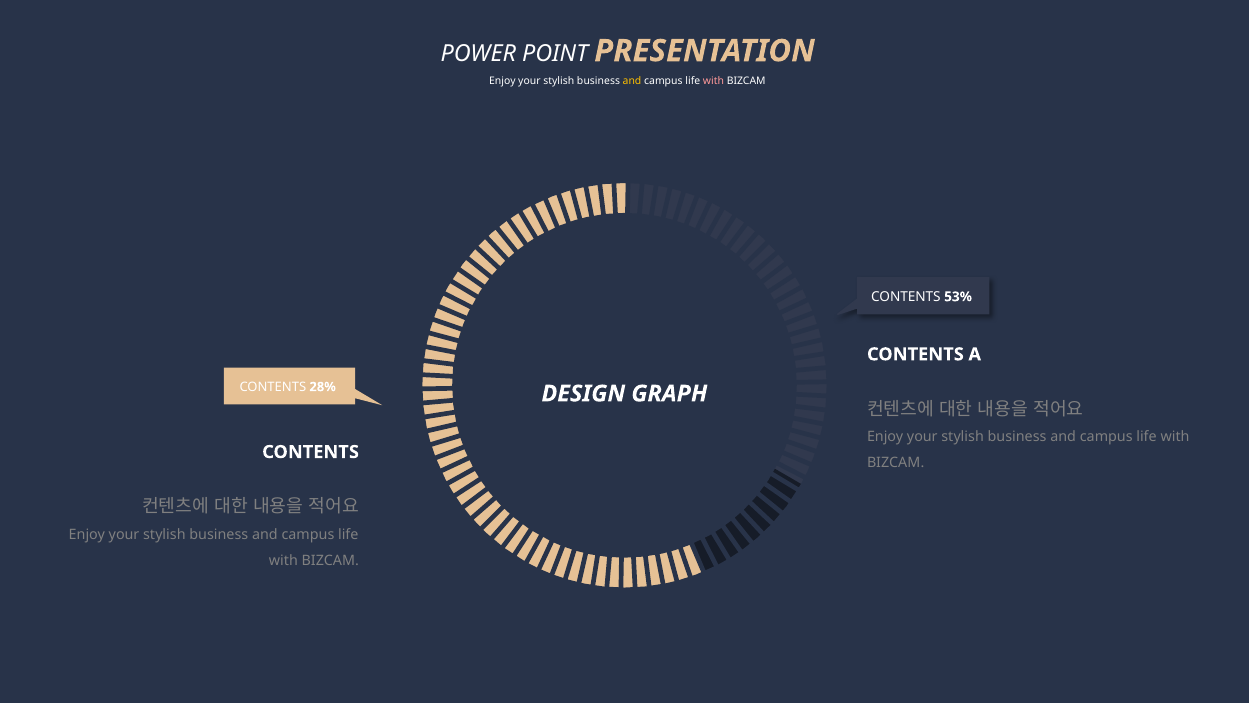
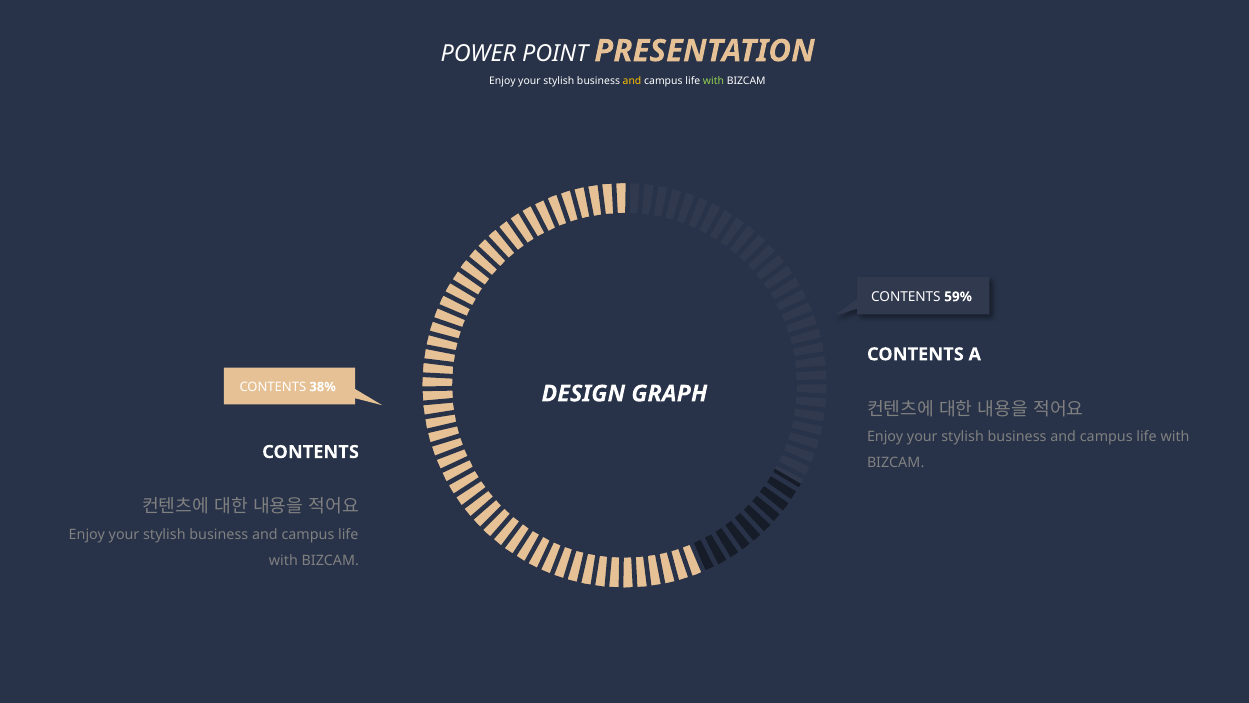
with colour: pink -> light green (713, 81)
53%: 53% -> 59% (958, 297)
28%: 28% -> 38% (323, 387)
